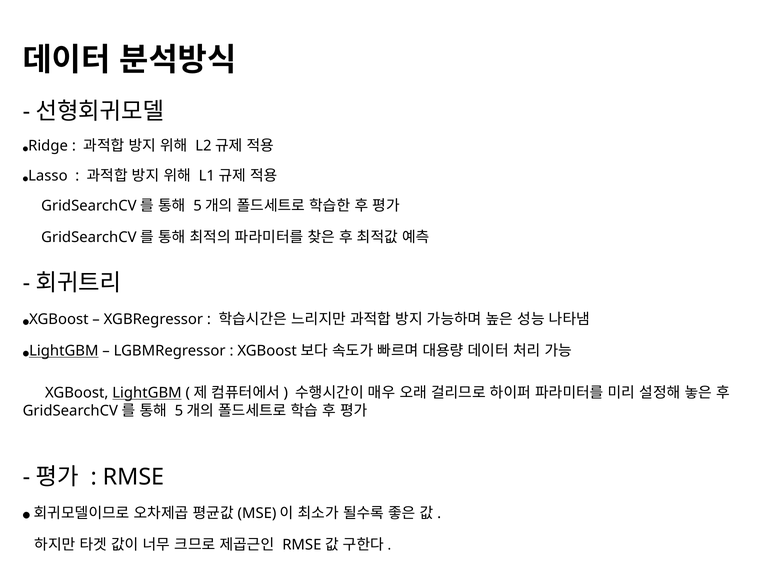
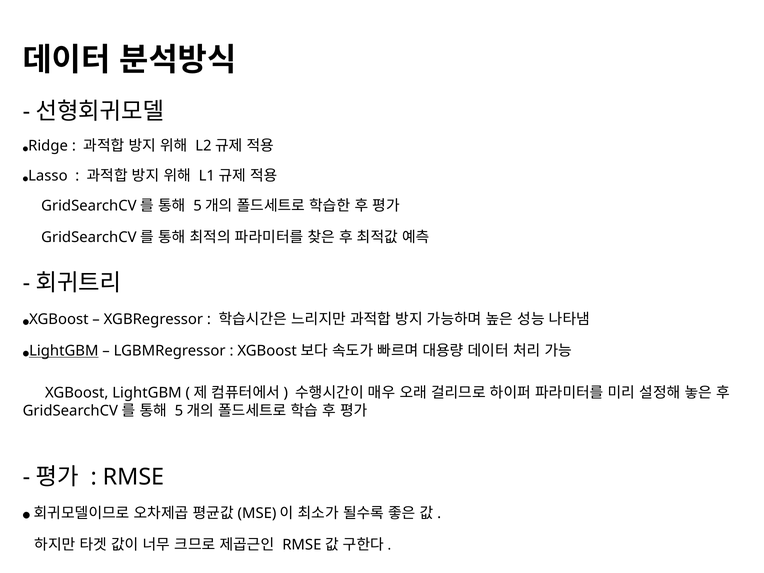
LightGBM underline: present -> none (147, 393)
